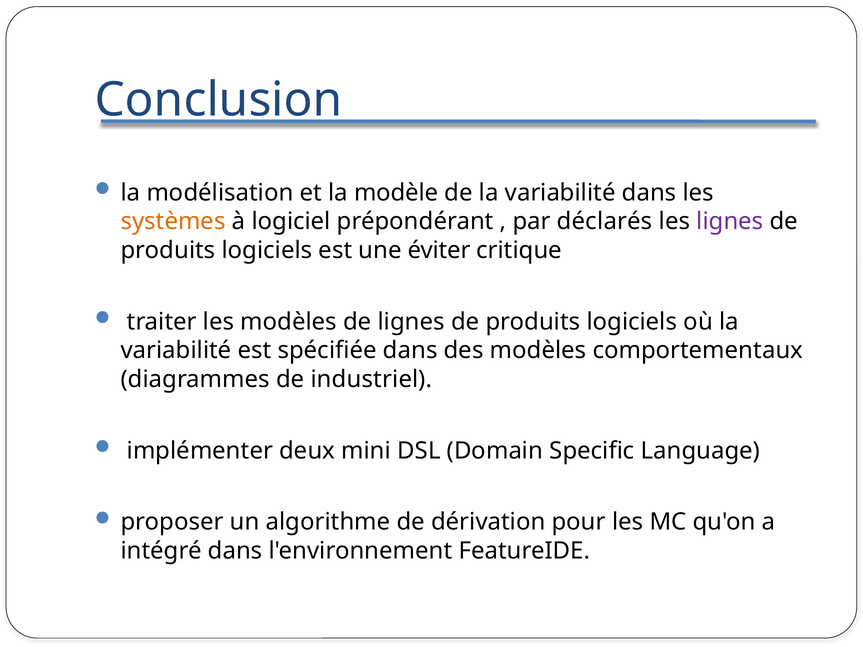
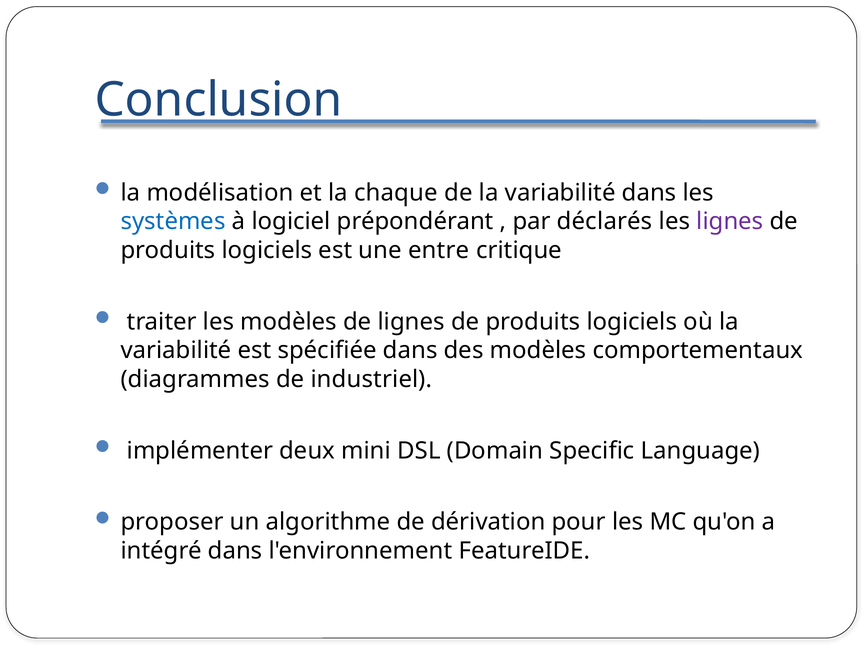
modèle: modèle -> chaque (396, 193)
systèmes colour: orange -> blue (173, 221)
éviter: éviter -> entre (439, 250)
